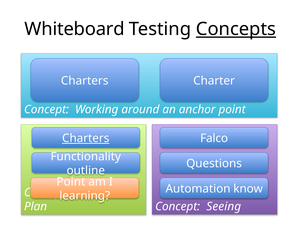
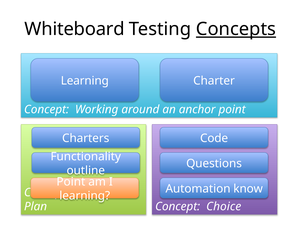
Charters: Charters -> Learning (85, 81)
Charters underline: present -> none (86, 138)
Falco: Falco -> Code (214, 138)
Seeing: Seeing -> Choice (224, 206)
